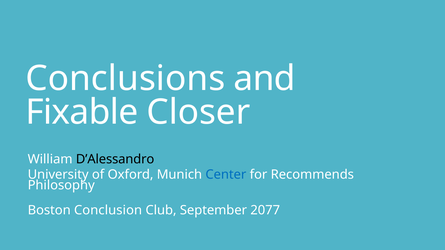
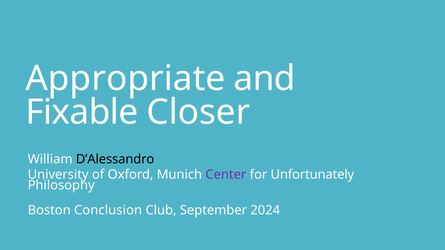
Conclusions: Conclusions -> Appropriate (125, 79)
Center colour: blue -> purple (226, 175)
Recommends: Recommends -> Unfortunately (312, 175)
2077: 2077 -> 2024 (265, 210)
